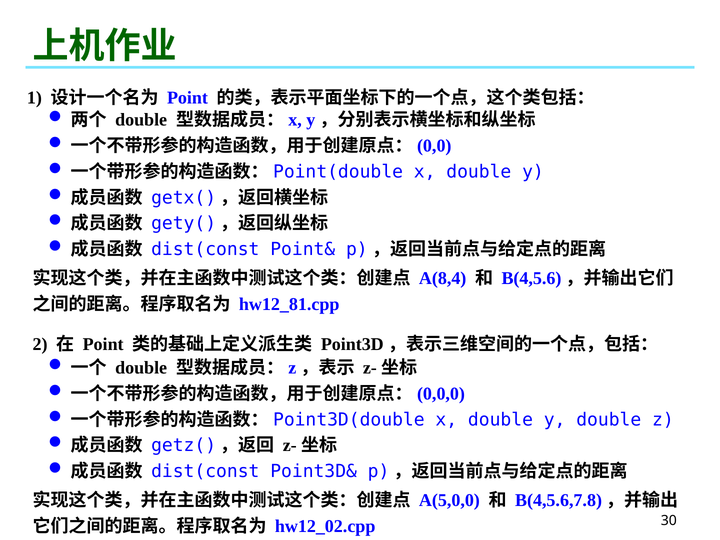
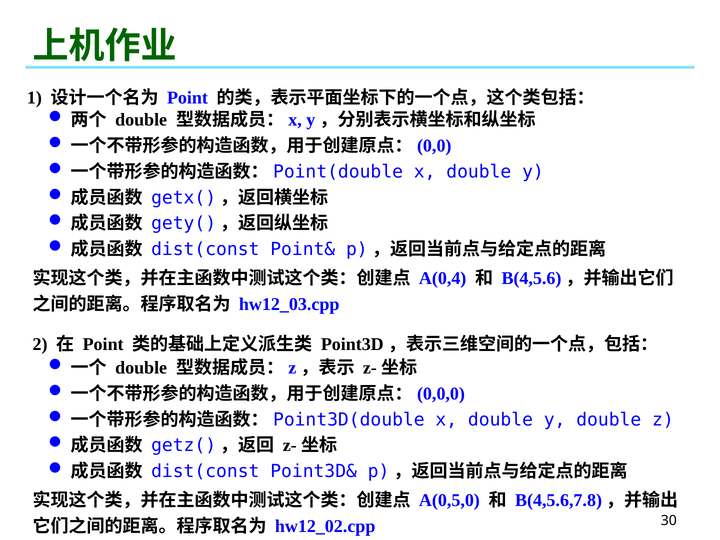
A(8,4: A(8,4 -> A(0,4 (443, 279)
hw12_81.cpp: hw12_81.cpp -> hw12_03.cpp (289, 304)
A(5,0,0: A(5,0,0 -> A(0,5,0 (449, 500)
